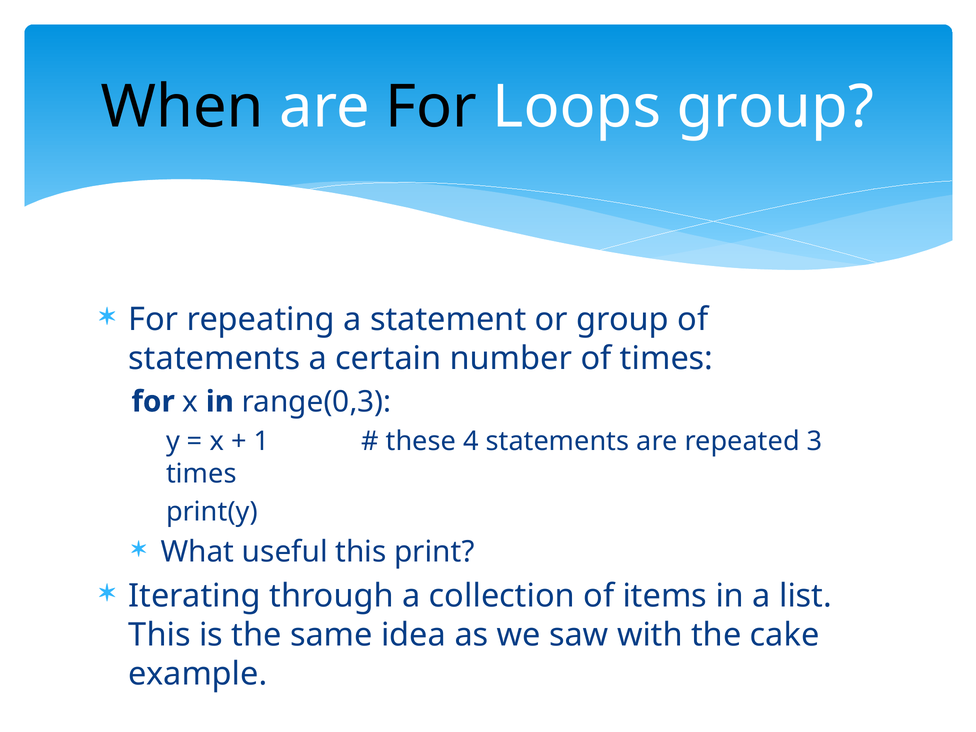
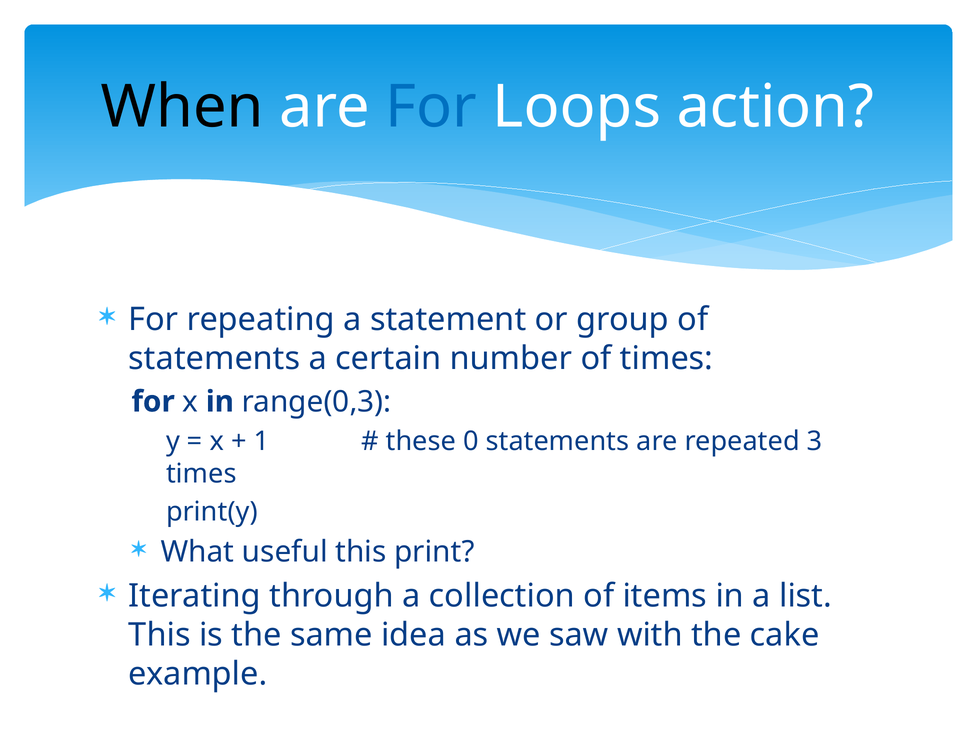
For colour: black -> blue (431, 107)
Loops group: group -> action (775, 107)
4: 4 -> 0 (471, 441)
